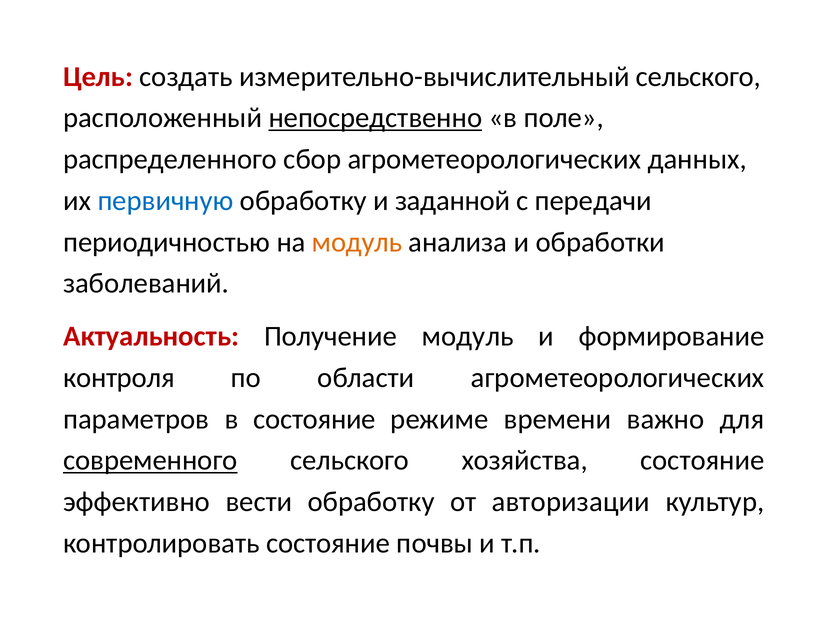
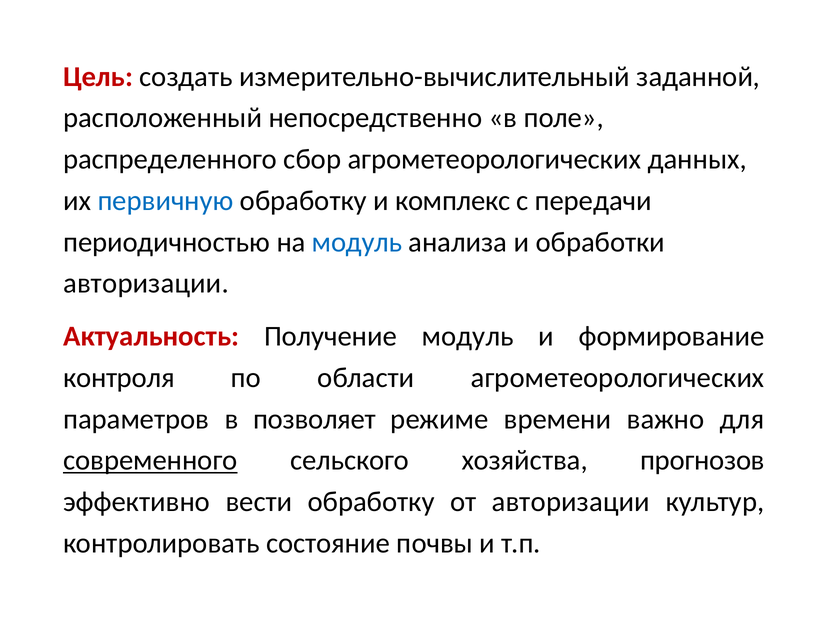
измерительно-вычислительный сельского: сельского -> заданной (698, 77)
непосредственно underline: present -> none (375, 118)
заданной: заданной -> комплекс (453, 201)
модуль colour: orange -> blue (357, 242)
заболеваний: заболеваний -> авторизации (146, 283)
в состояние: состояние -> позволяет (315, 419)
хозяйства состояние: состояние -> прогнозов (702, 460)
